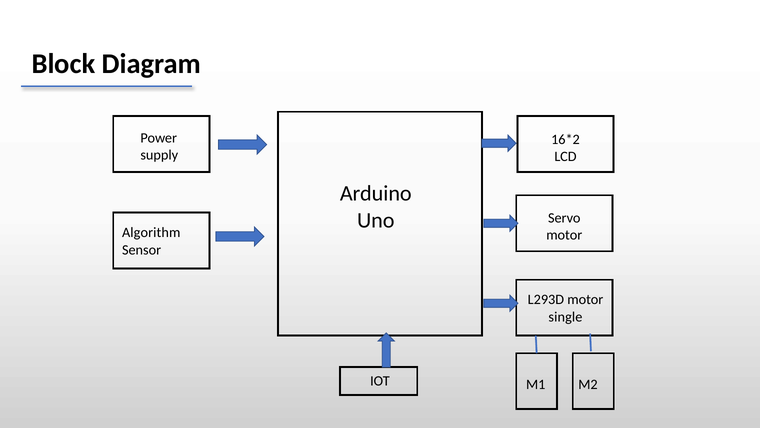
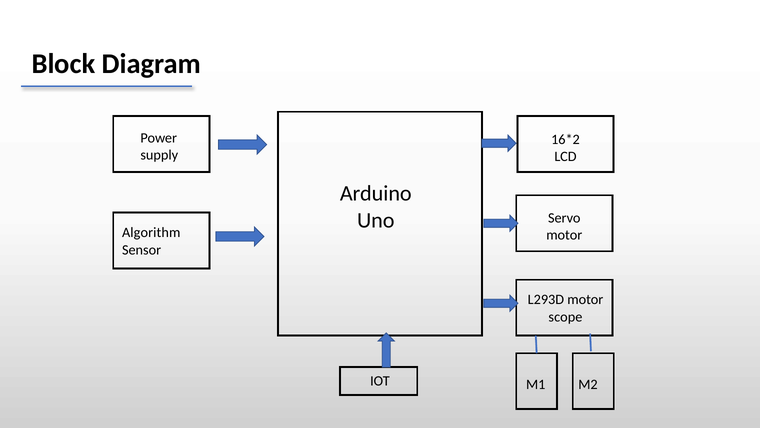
single: single -> scope (565, 317)
